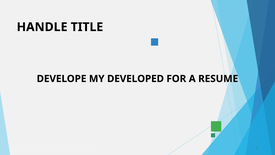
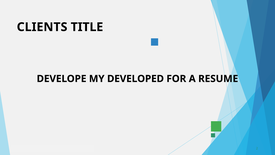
HANDLE: HANDLE -> CLIENTS (42, 27)
